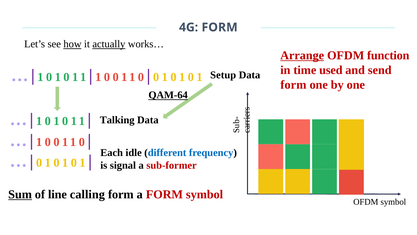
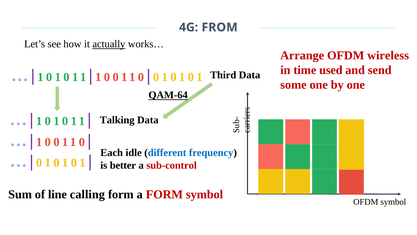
4G FORM: FORM -> FROM (220, 27)
how underline: present -> none (72, 44)
Arrange underline: present -> none (302, 55)
function: function -> wireless (388, 55)
Setup: Setup -> Third (223, 75)
form: form -> some (293, 85)
signal: signal -> better (123, 165)
sub-former: sub-former -> sub-control (172, 165)
Sum underline: present -> none (20, 194)
